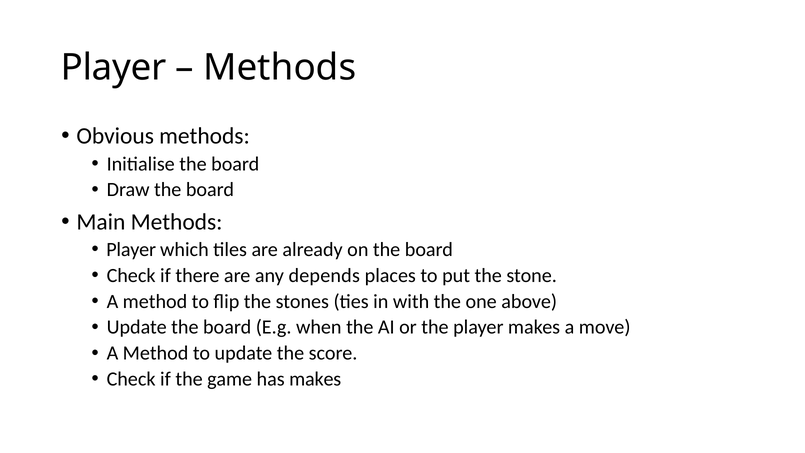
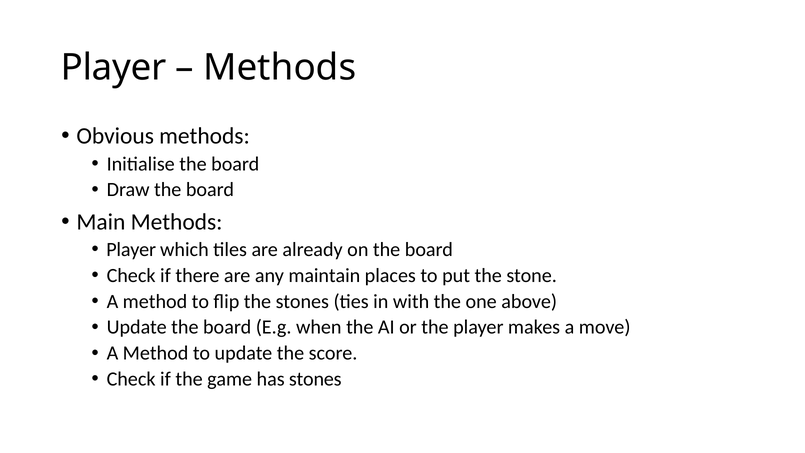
depends: depends -> maintain (324, 275)
has makes: makes -> stones (315, 379)
